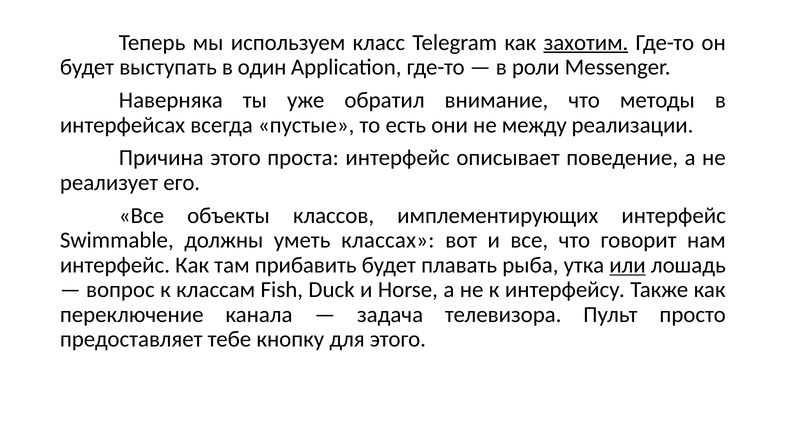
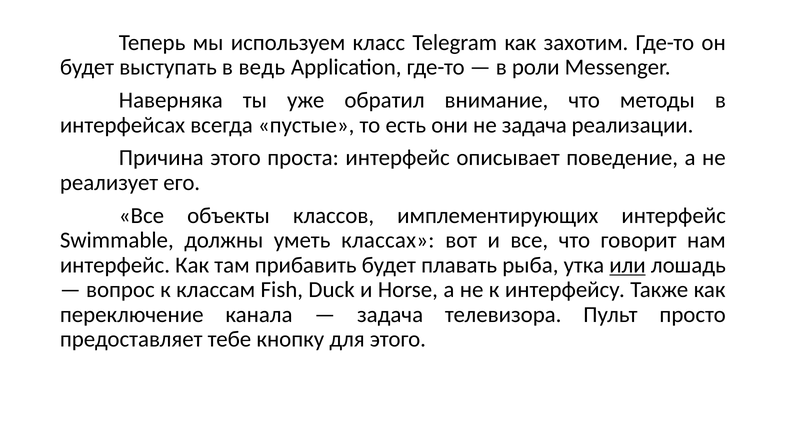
захотим underline: present -> none (586, 42)
один: один -> ведь (262, 67)
не между: между -> задача (534, 125)
